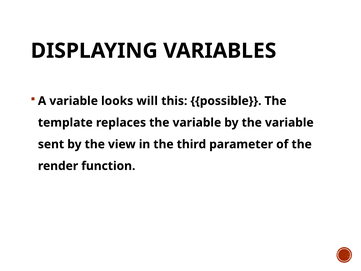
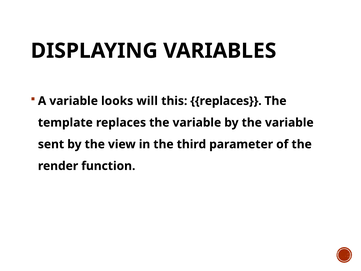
this possible: possible -> replaces (226, 101)
